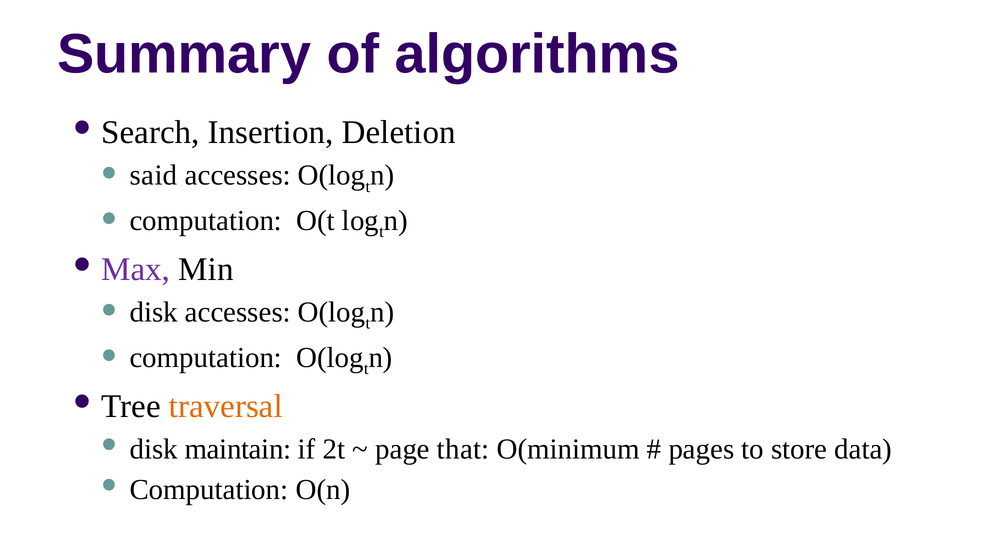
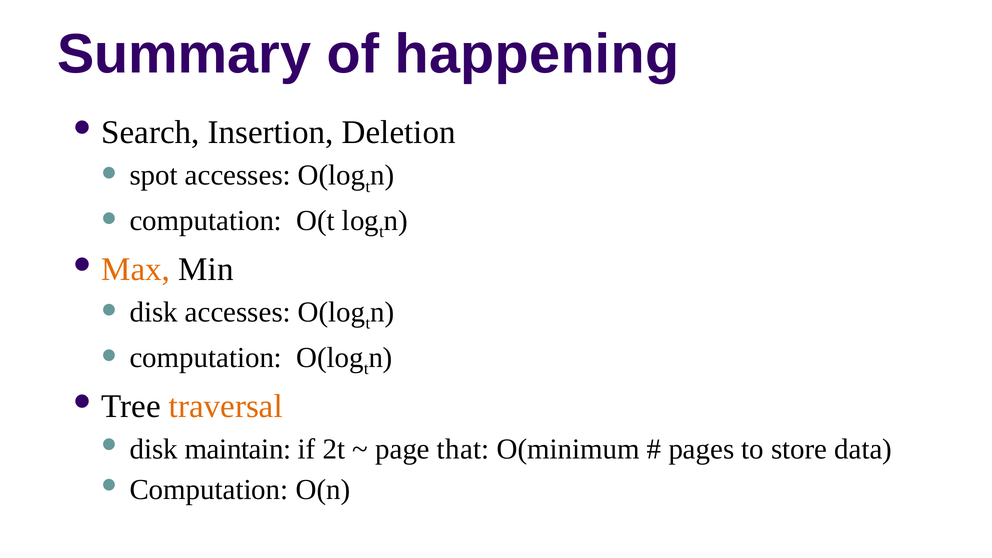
algorithms: algorithms -> happening (537, 54)
said: said -> spot (154, 175)
Max colour: purple -> orange (136, 269)
